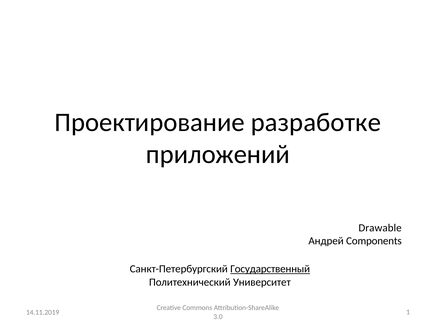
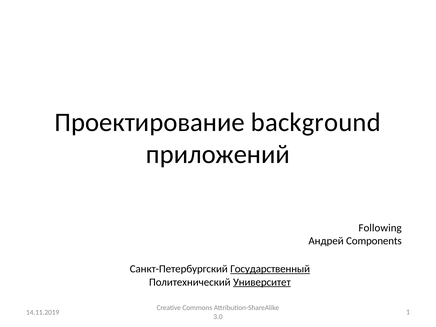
разработке: разработке -> background (316, 123)
Drawable: Drawable -> Following (380, 228)
Университет underline: none -> present (262, 282)
